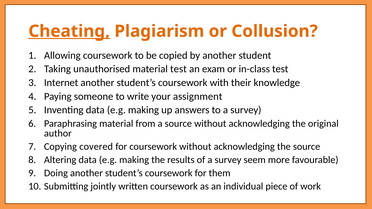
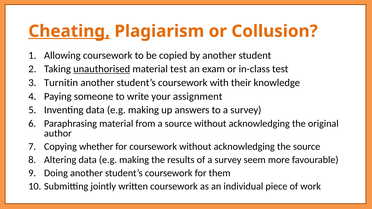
unauthorised underline: none -> present (102, 69)
Internet: Internet -> Turnitin (61, 83)
covered: covered -> whether (96, 147)
